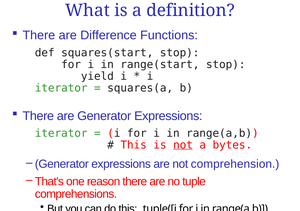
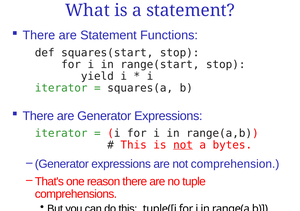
a definition: definition -> statement (191, 11)
are Difference: Difference -> Statement (108, 35)
